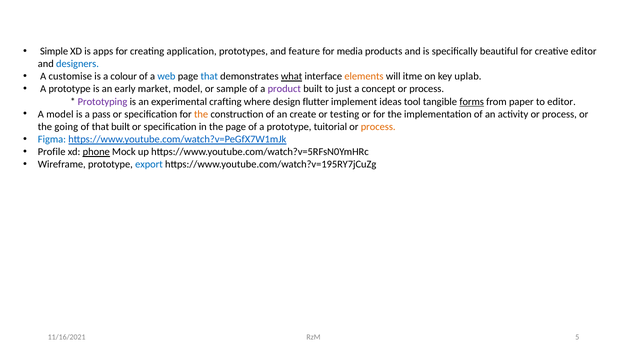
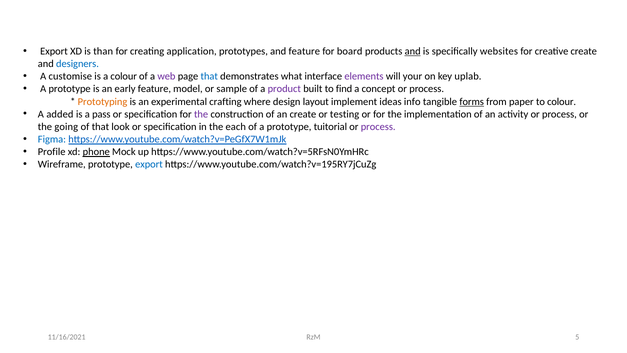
Simple: Simple -> Export (54, 51)
apps: apps -> than (103, 51)
media: media -> board (350, 51)
and underline: none -> present (413, 51)
beautiful: beautiful -> websites (499, 51)
creative editor: editor -> create (584, 51)
web colour: blue -> purple (166, 76)
what underline: present -> none (292, 76)
elements colour: orange -> purple (364, 76)
itme: itme -> your (413, 76)
early market: market -> feature (154, 89)
just: just -> find (344, 89)
Prototyping colour: purple -> orange (103, 101)
flutter: flutter -> layout (316, 101)
tool: tool -> info (412, 101)
to editor: editor -> colour (562, 101)
A model: model -> added (60, 114)
the colour: orange -> purple (201, 114)
that built: built -> look (121, 127)
the page: page -> each (236, 127)
process colour: orange -> purple (378, 127)
